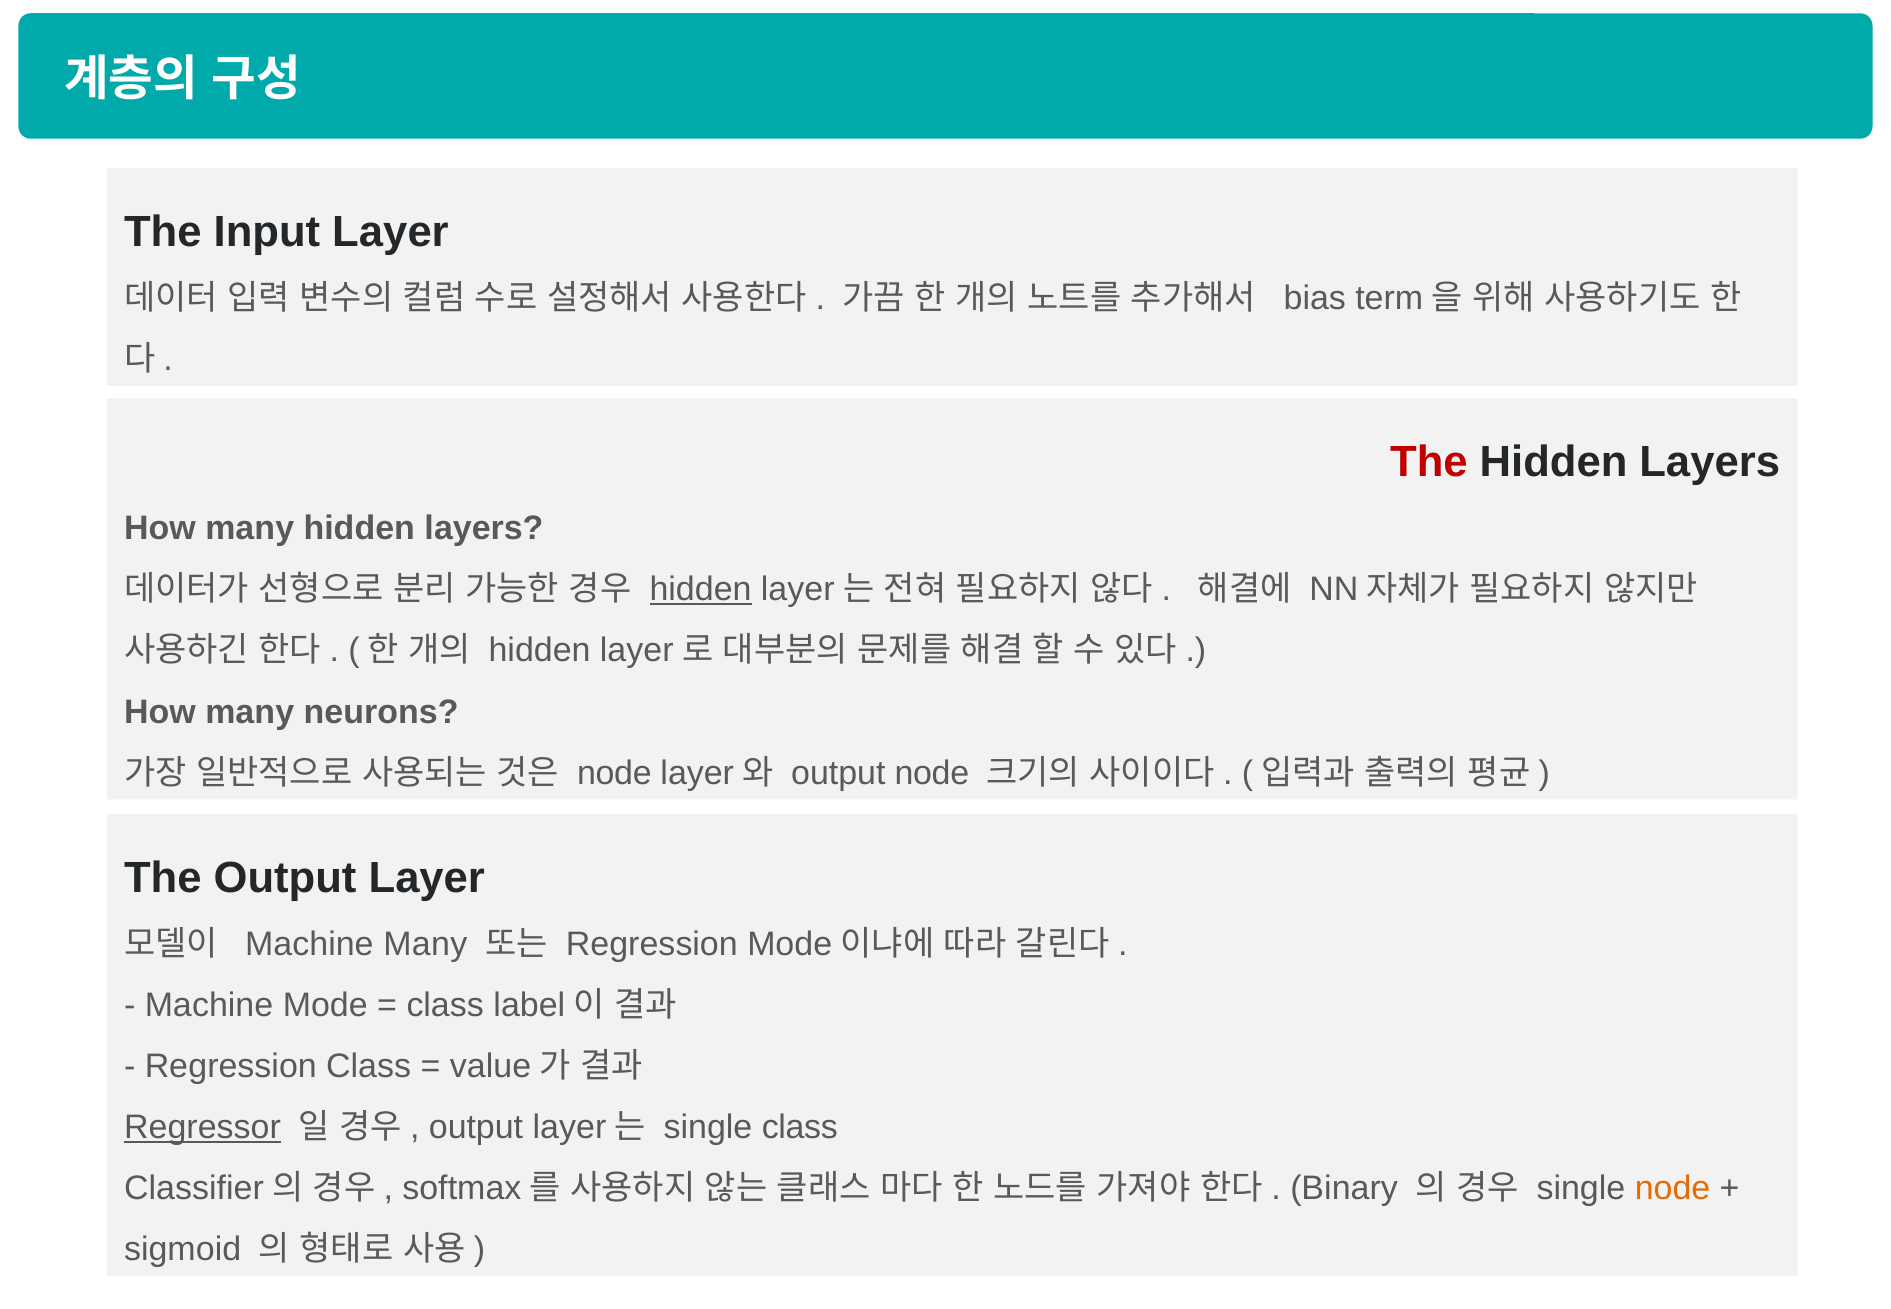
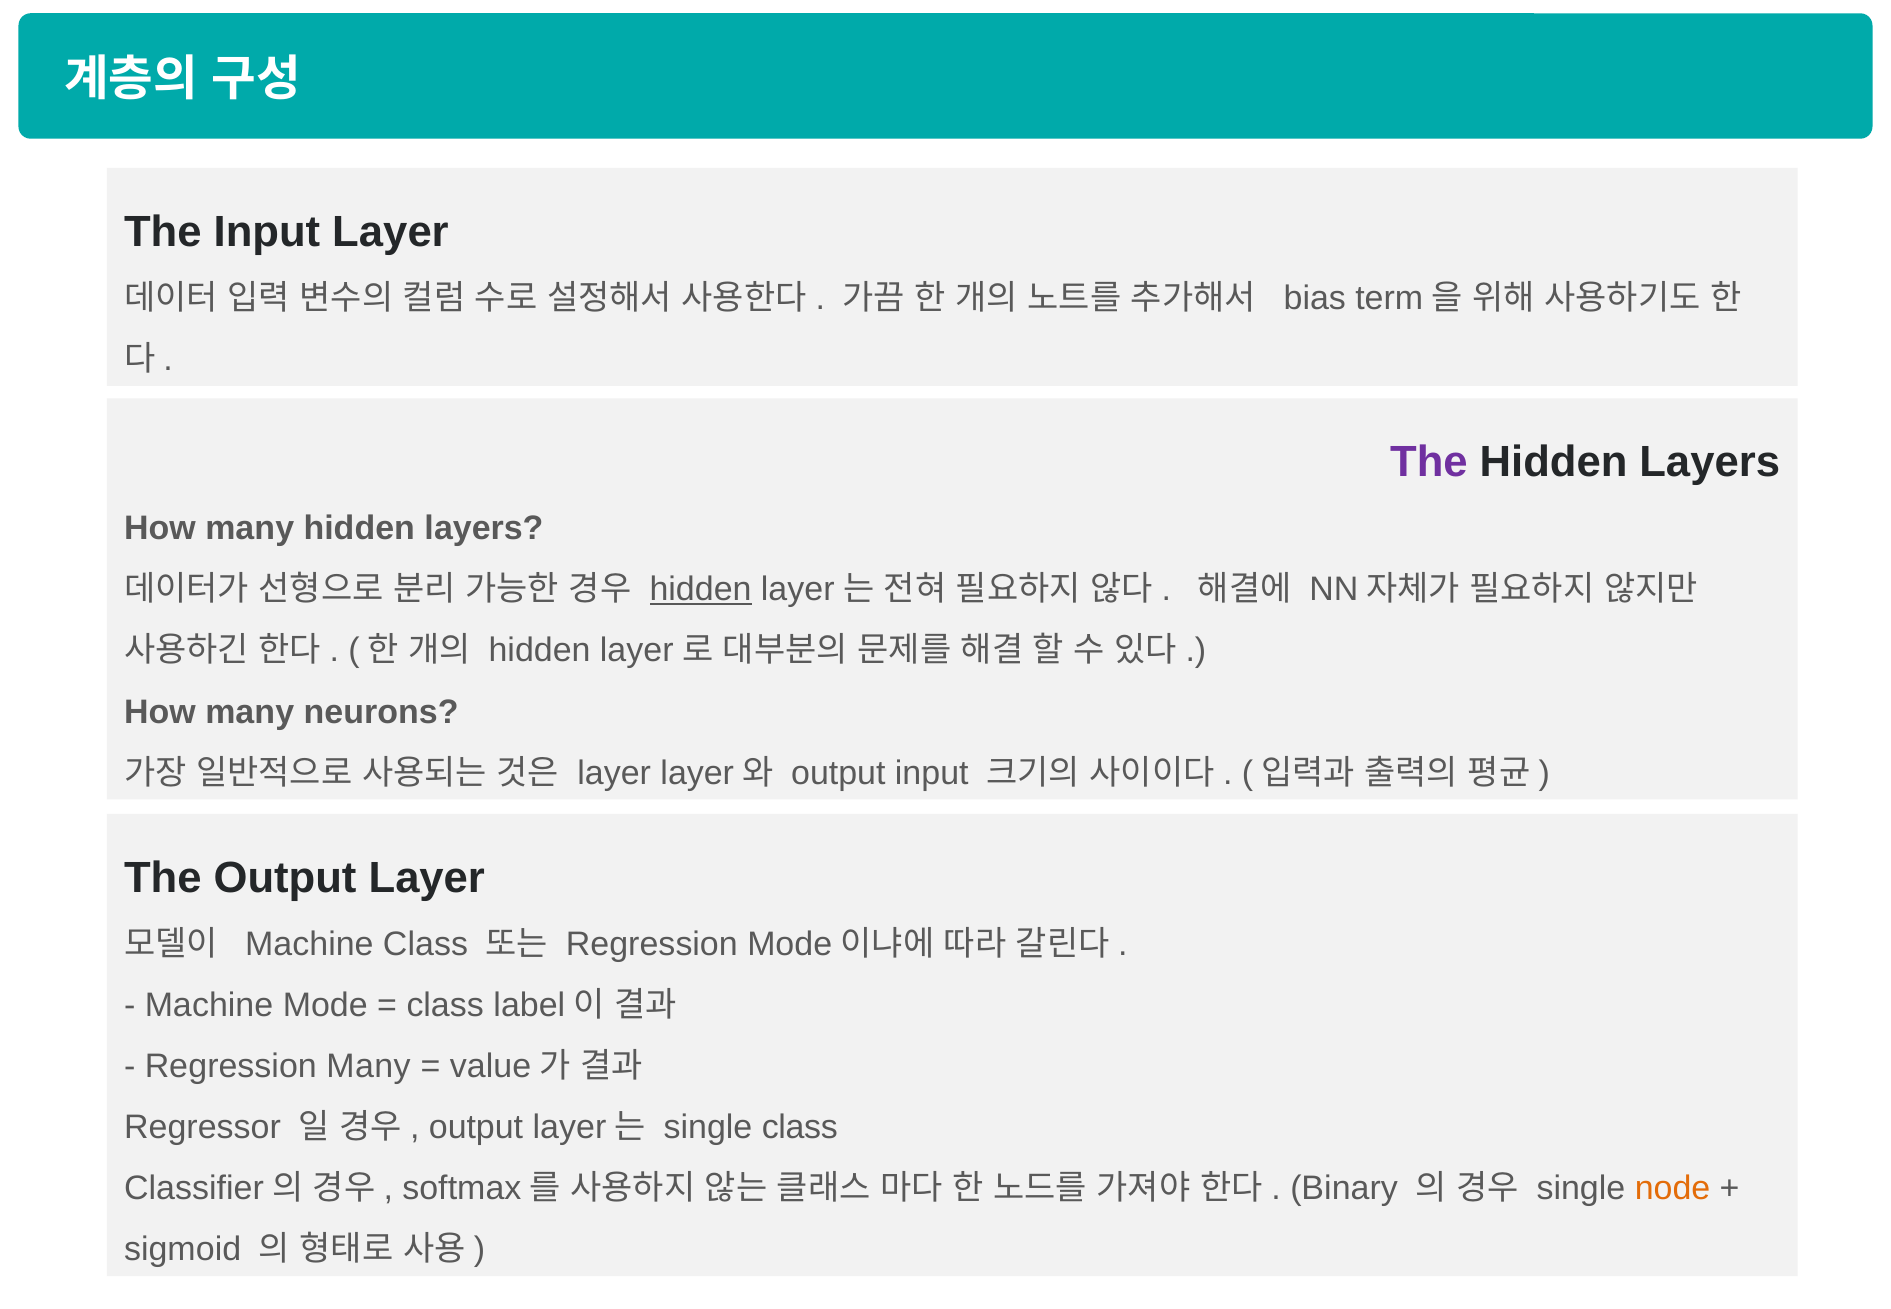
The colour: red -> purple (1429, 462)
node: node -> layer (614, 773)
output node: node -> input (932, 773)
Machine Many: Many -> Class (425, 944)
Regression Class: Class -> Many (368, 1066)
Regressor underline: present -> none (202, 1128)
